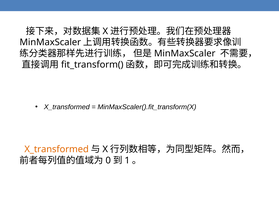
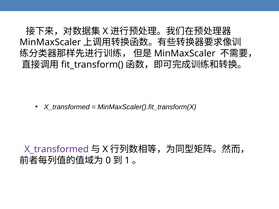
X_transformed colour: orange -> purple (57, 149)
